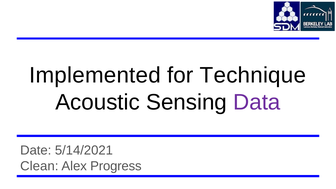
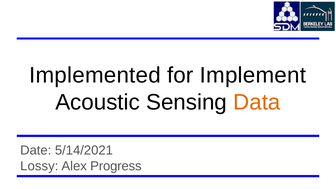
Technique: Technique -> Implement (253, 75)
Data colour: purple -> orange (257, 102)
Clean: Clean -> Lossy (39, 166)
